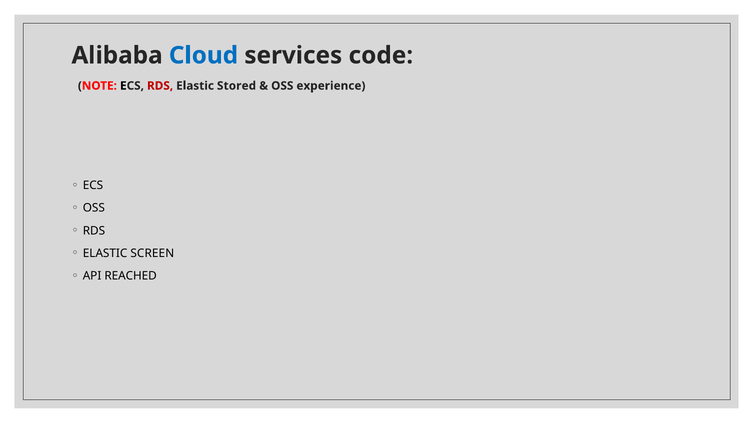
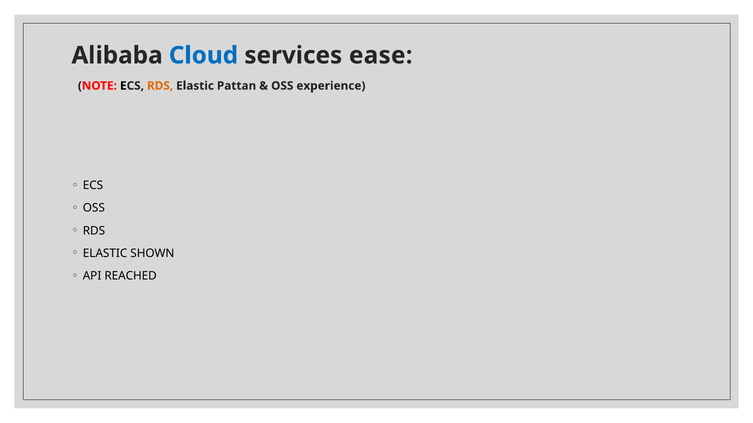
code: code -> ease (381, 55)
RDS colour: red -> orange (160, 86)
Stored: Stored -> Pattan (237, 86)
SCREEN: SCREEN -> SHOWN (152, 254)
